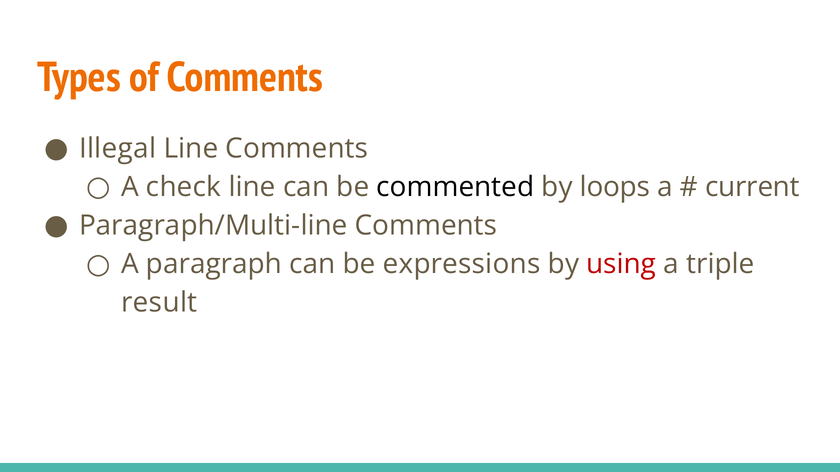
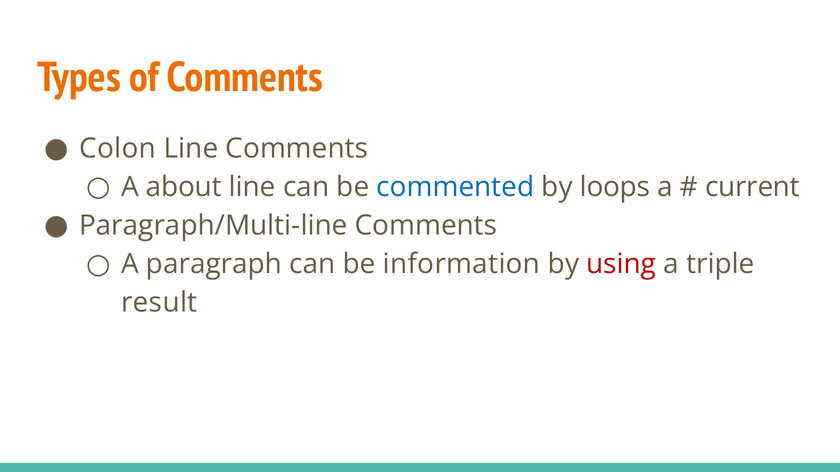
Illegal: Illegal -> Colon (118, 149)
check: check -> about (184, 187)
commented colour: black -> blue (455, 187)
expressions: expressions -> information (462, 264)
